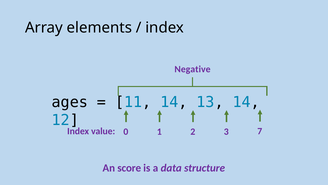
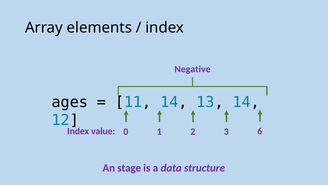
7: 7 -> 6 (260, 131)
score: score -> stage (129, 167)
